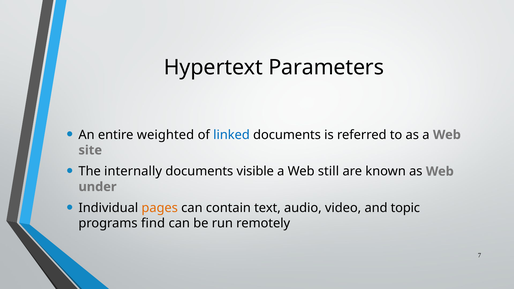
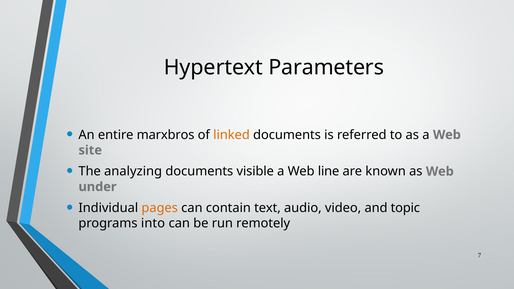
weighted: weighted -> marxbros (166, 135)
linked colour: blue -> orange (232, 135)
internally: internally -> analyzing (133, 171)
still: still -> line (329, 171)
find: find -> into (153, 224)
